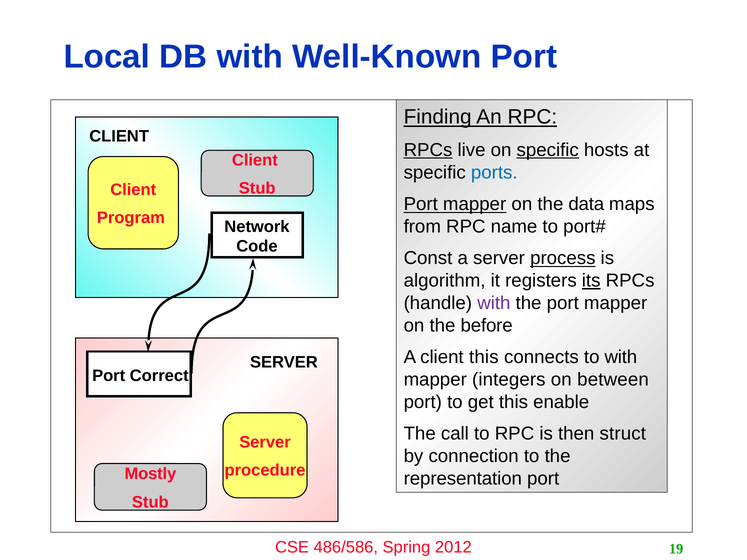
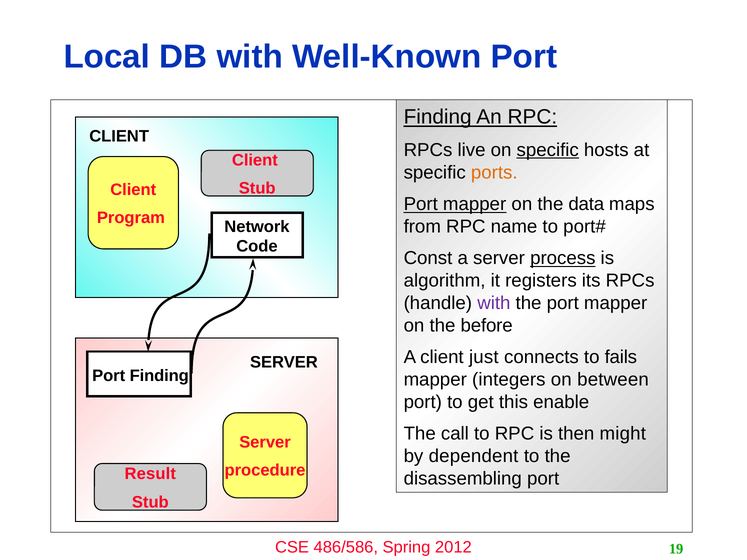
RPCs underline: present -> none (428, 150)
ports colour: blue -> orange (494, 172)
its underline: present -> none (591, 281)
client this: this -> just (484, 357)
to with: with -> fails (621, 357)
Port Correct: Correct -> Finding (159, 376)
struct: struct -> might (623, 434)
connection: connection -> dependent (474, 456)
Mostly: Mostly -> Result (150, 474)
representation: representation -> disassembling (463, 479)
